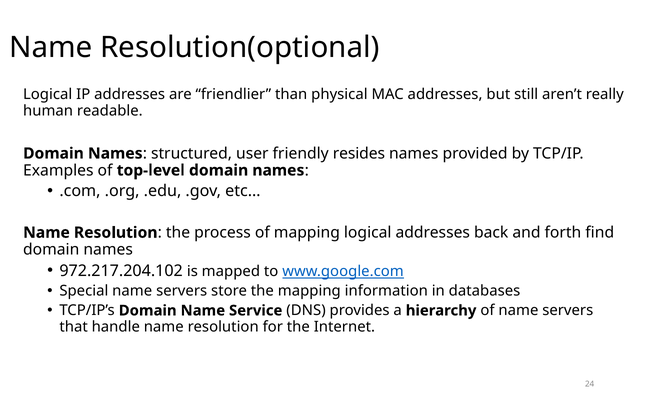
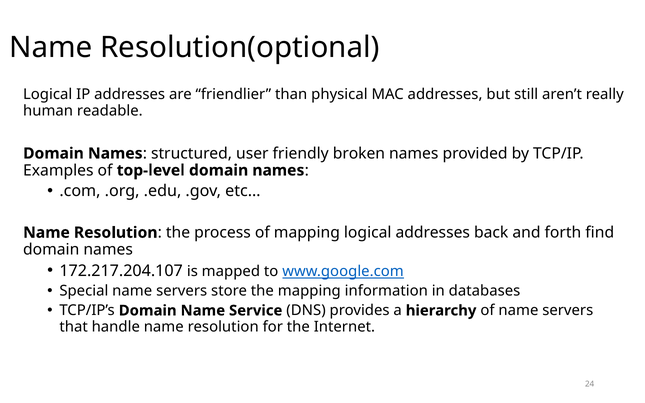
resides: resides -> broken (359, 153)
972.217.204.102: 972.217.204.102 -> 172.217.204.107 (121, 271)
